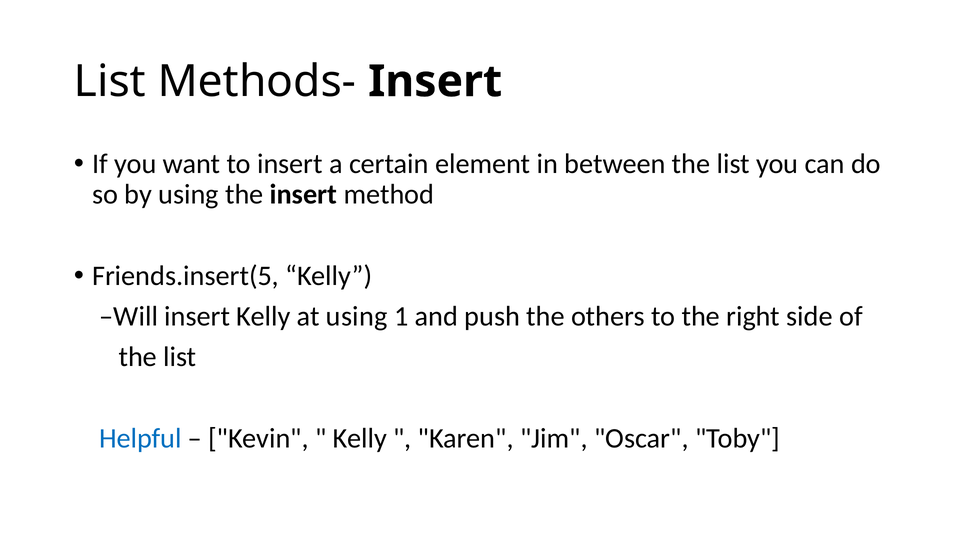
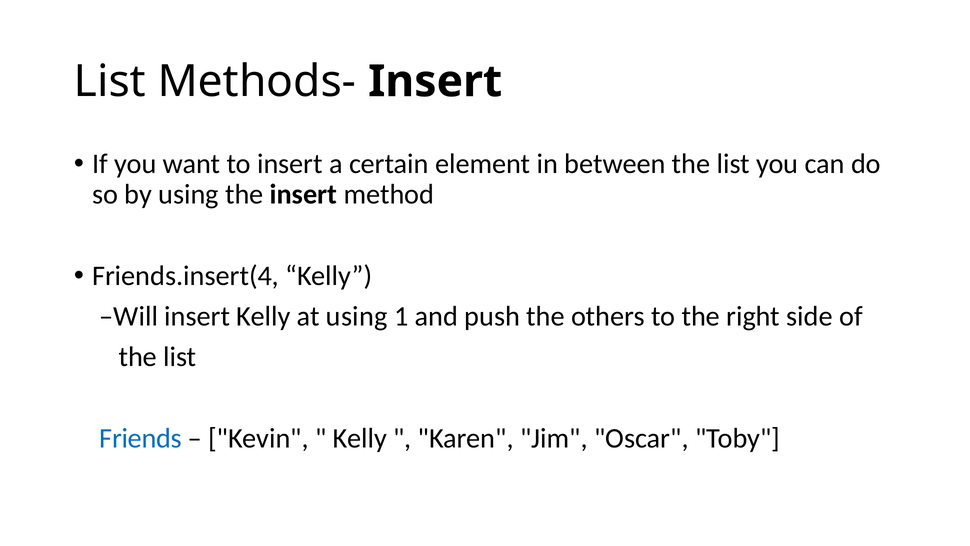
Friends.insert(5: Friends.insert(5 -> Friends.insert(4 (186, 276)
Helpful: Helpful -> Friends (141, 438)
